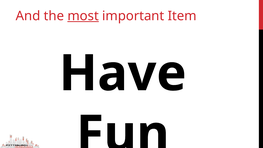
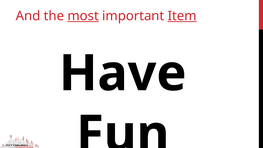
Item underline: none -> present (182, 16)
